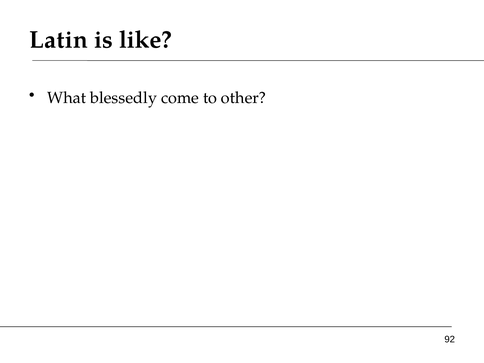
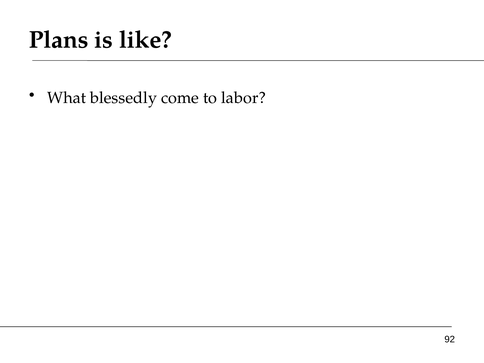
Latin: Latin -> Plans (59, 40)
other: other -> labor (244, 98)
